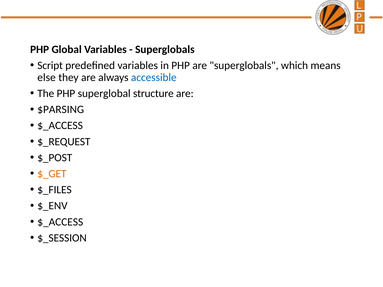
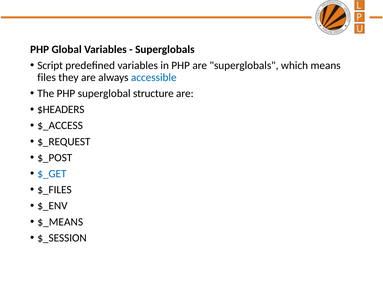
else: else -> files (47, 77)
$PARSING: $PARSING -> $HEADERS (61, 110)
$_GET colour: orange -> blue (52, 174)
$_ACCESS: $_ACCESS -> $_MEANS (60, 222)
